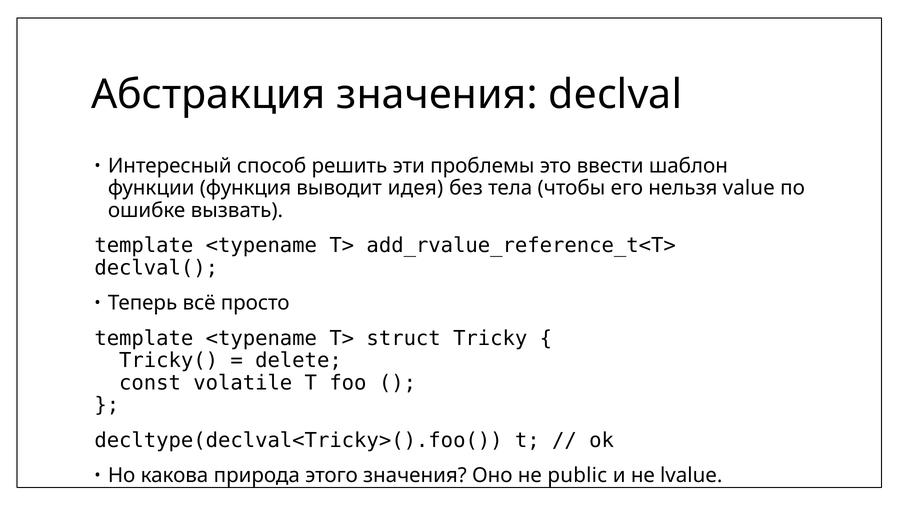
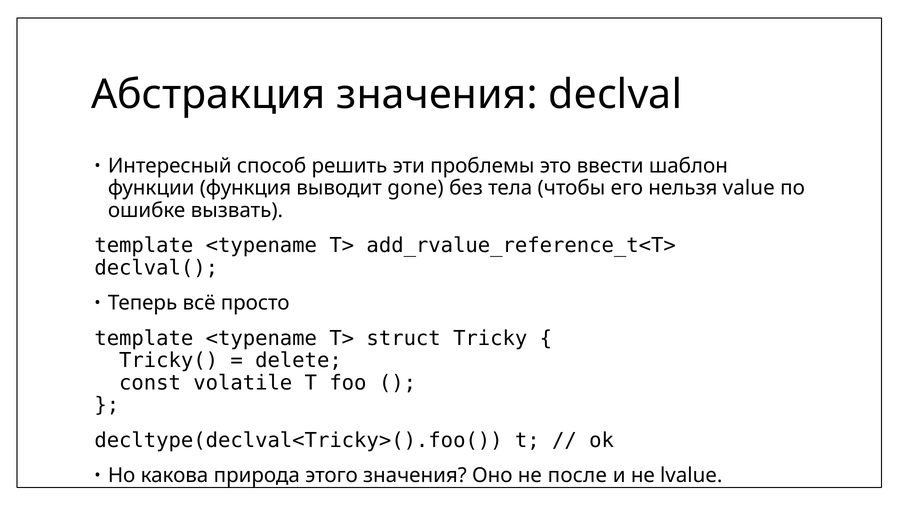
идея: идея -> gone (415, 188)
public: public -> после (577, 476)
